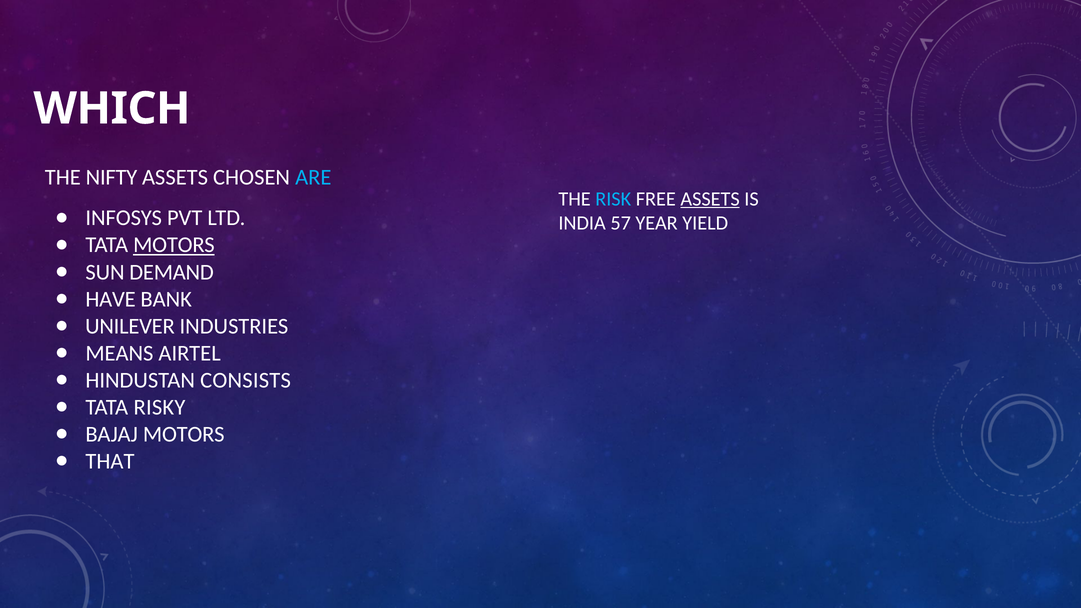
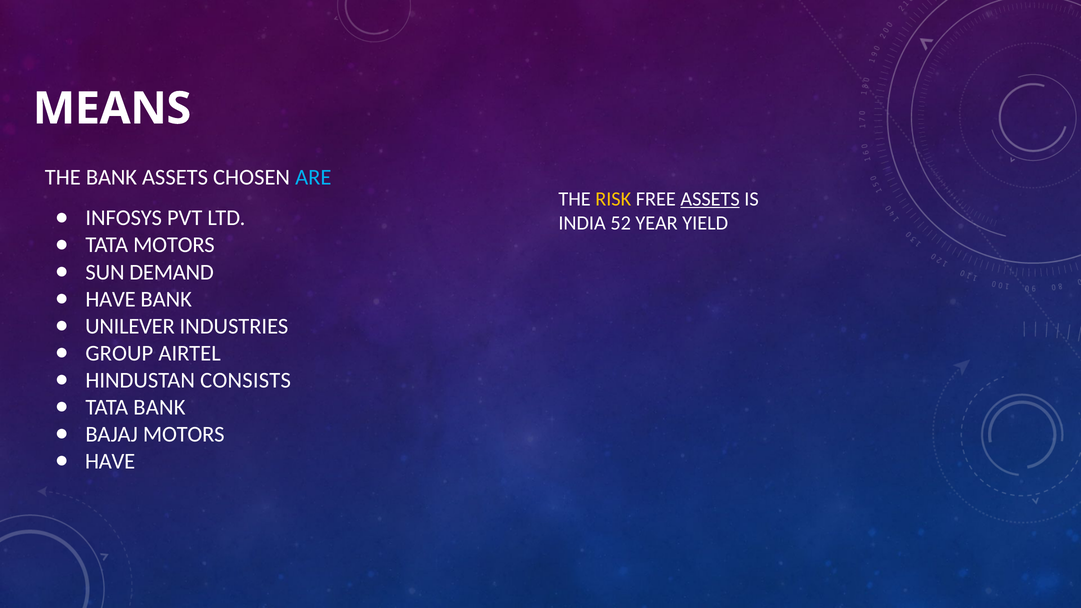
WHICH: WHICH -> MEANS (112, 109)
THE NIFTY: NIFTY -> BANK (111, 178)
RISK colour: light blue -> yellow (613, 199)
57: 57 -> 52 (621, 223)
MOTORS underline: present -> none (174, 245)
MEANS: MEANS -> GROUP (119, 353)
TATA RISKY: RISKY -> BANK (159, 407)
THAT: THAT -> HAVE (110, 461)
